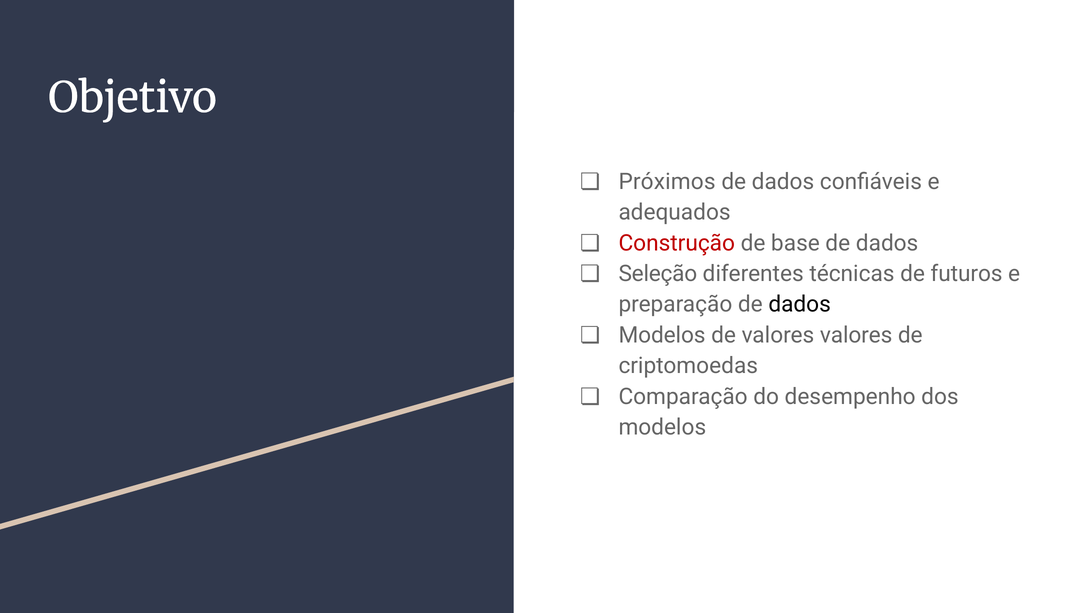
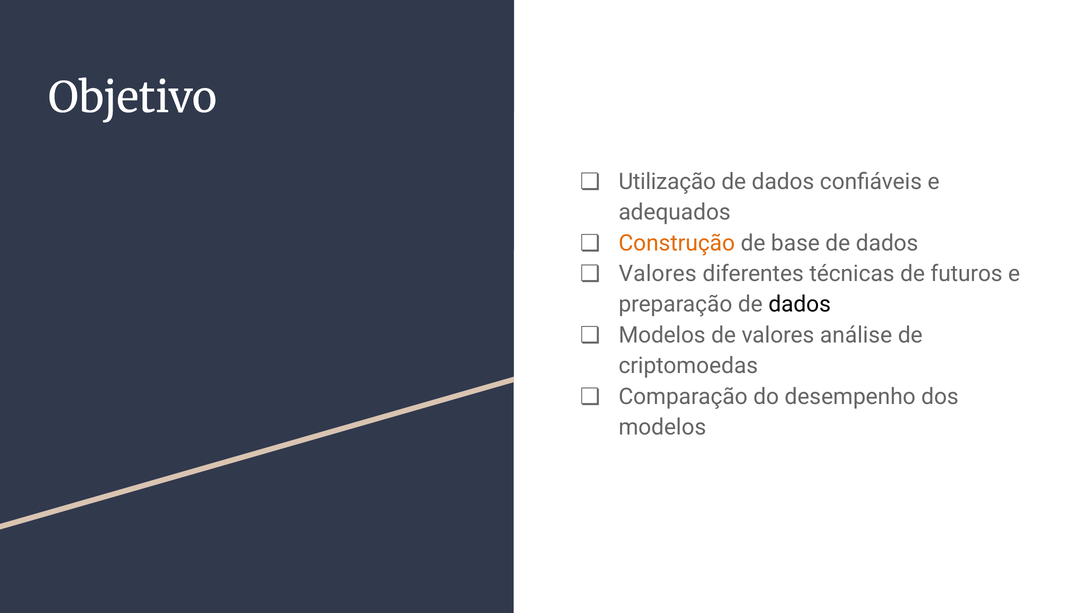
Próximos: Próximos -> Utilização (667, 182)
Construção colour: red -> orange (677, 243)
Seleção: Seleção -> Valores (658, 274)
valores valores: valores -> análise (856, 335)
